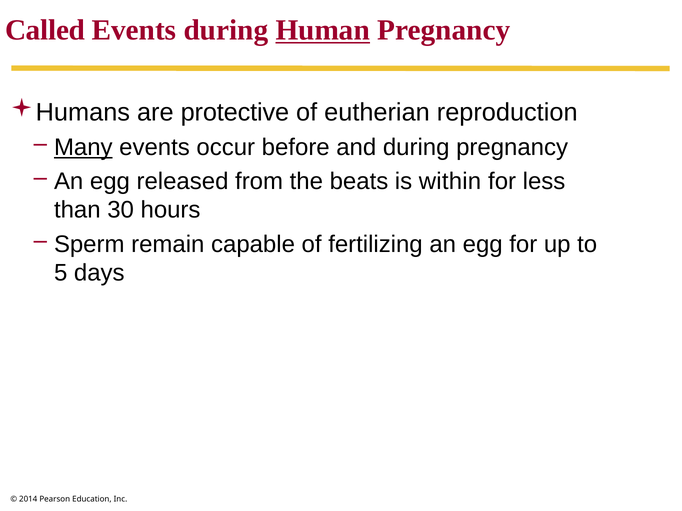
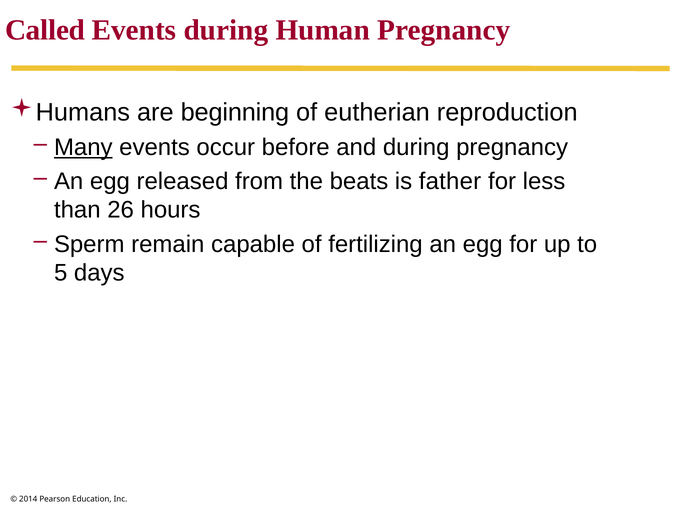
Human underline: present -> none (323, 30)
protective: protective -> beginning (235, 113)
within: within -> father (450, 182)
30: 30 -> 26 (121, 210)
